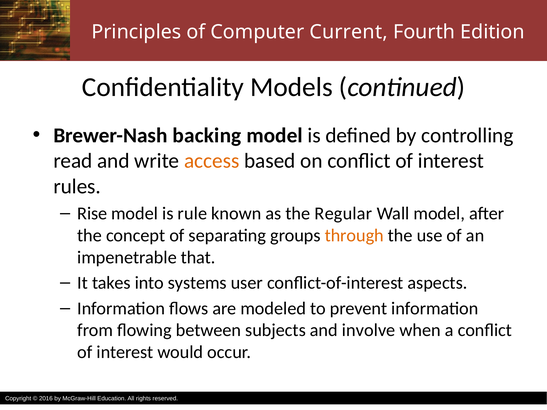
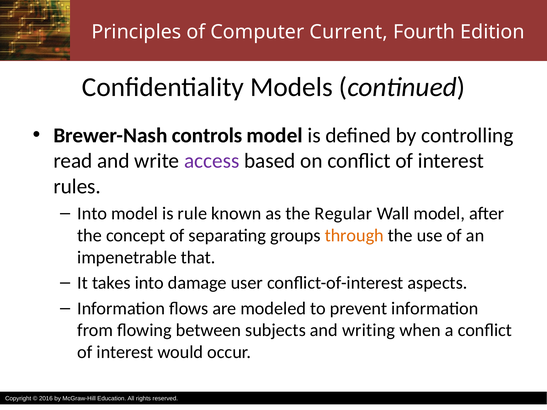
backing: backing -> controls (207, 136)
access colour: orange -> purple (212, 161)
Rise: Rise -> Into (92, 214)
systems: systems -> damage (197, 283)
involve: involve -> writing (369, 330)
